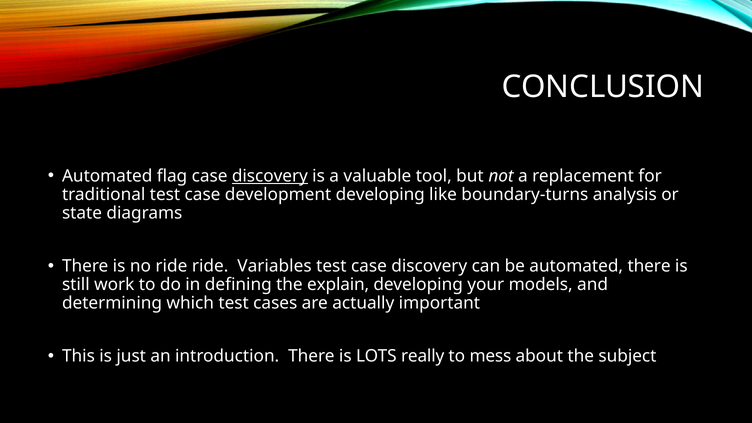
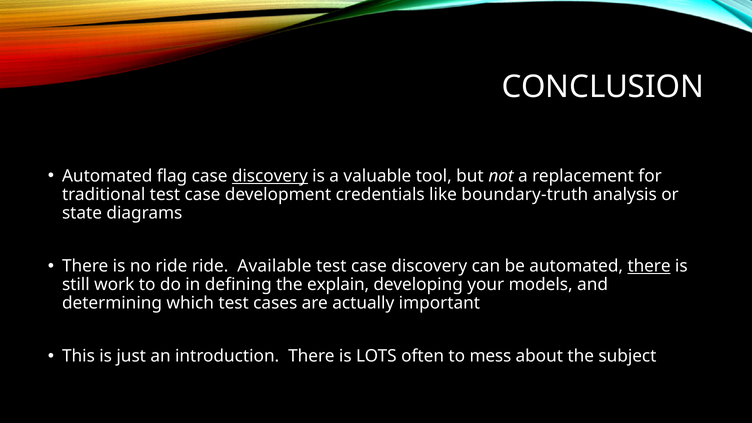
development developing: developing -> credentials (380, 194)
boundary-turns: boundary-turns -> boundary-truth (525, 194)
Variables: Variables -> Available (274, 266)
there underline: none -> present (649, 266)
really: really -> often (423, 356)
